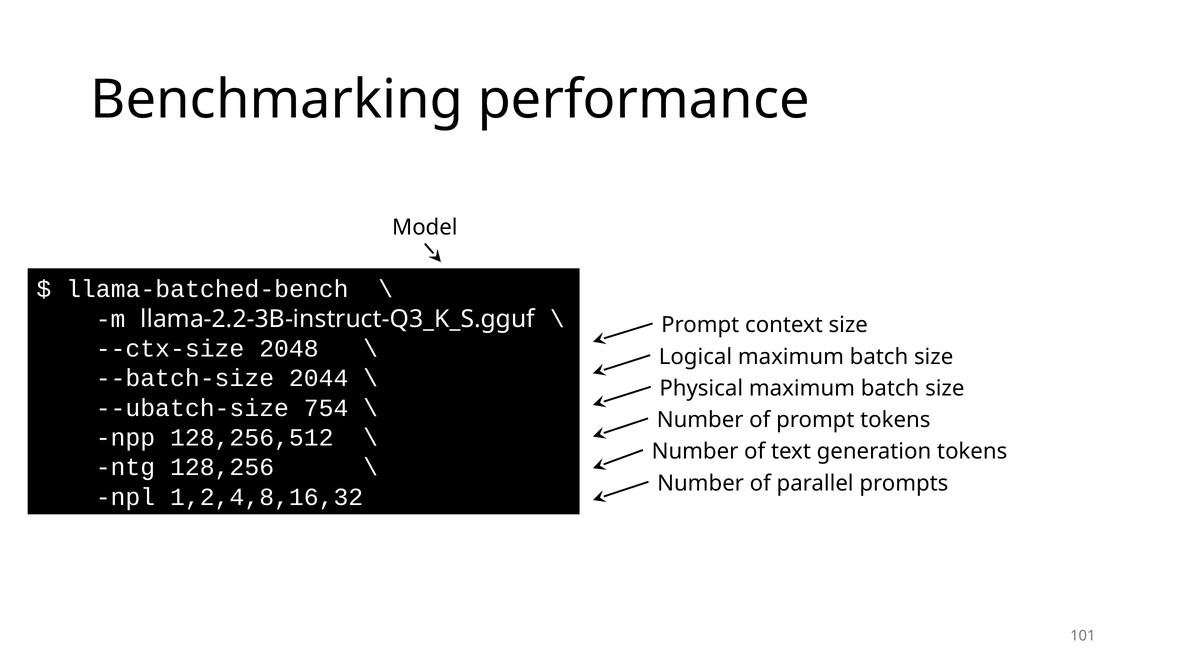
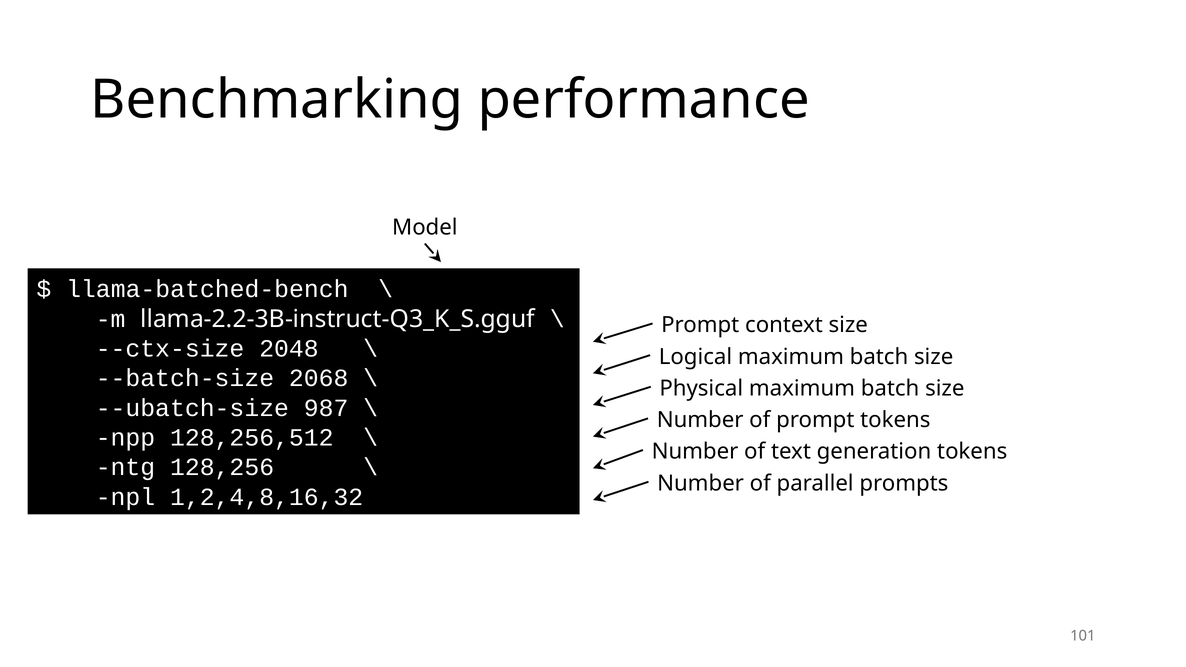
2044: 2044 -> 2068 (319, 378)
754: 754 -> 987 (326, 408)
